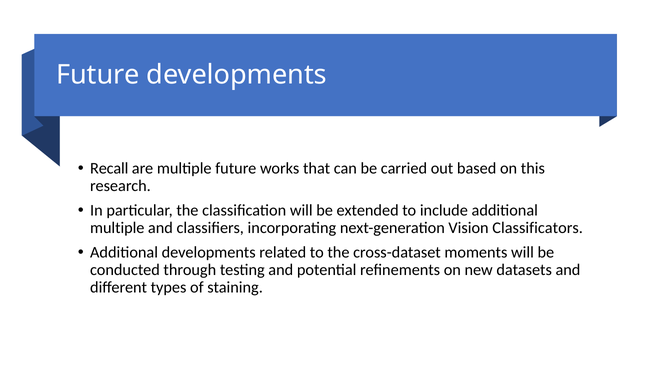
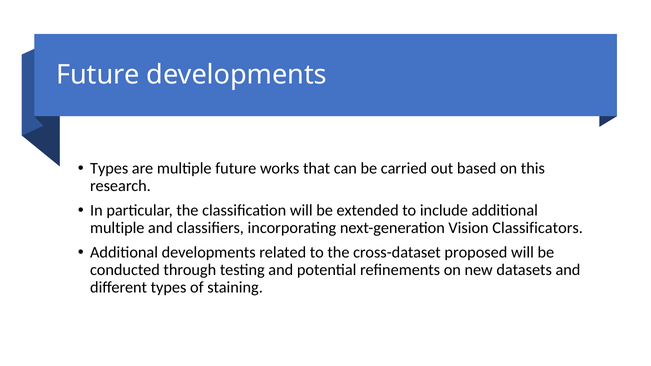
Recall: Recall -> Types (109, 169)
moments: moments -> proposed (476, 252)
